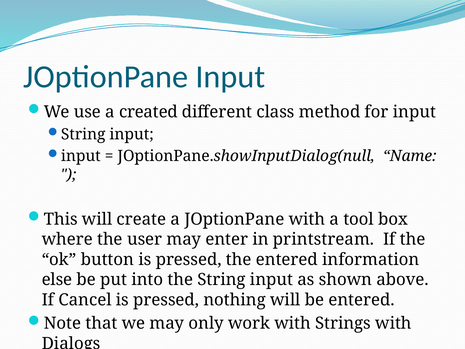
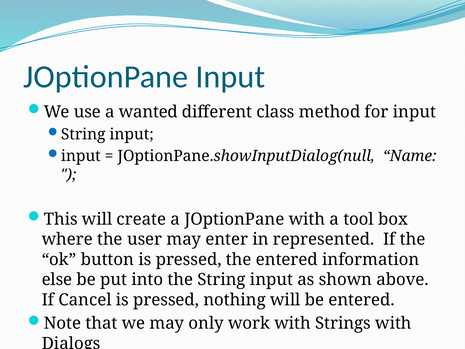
created: created -> wanted (148, 112)
printstream: printstream -> represented (324, 239)
